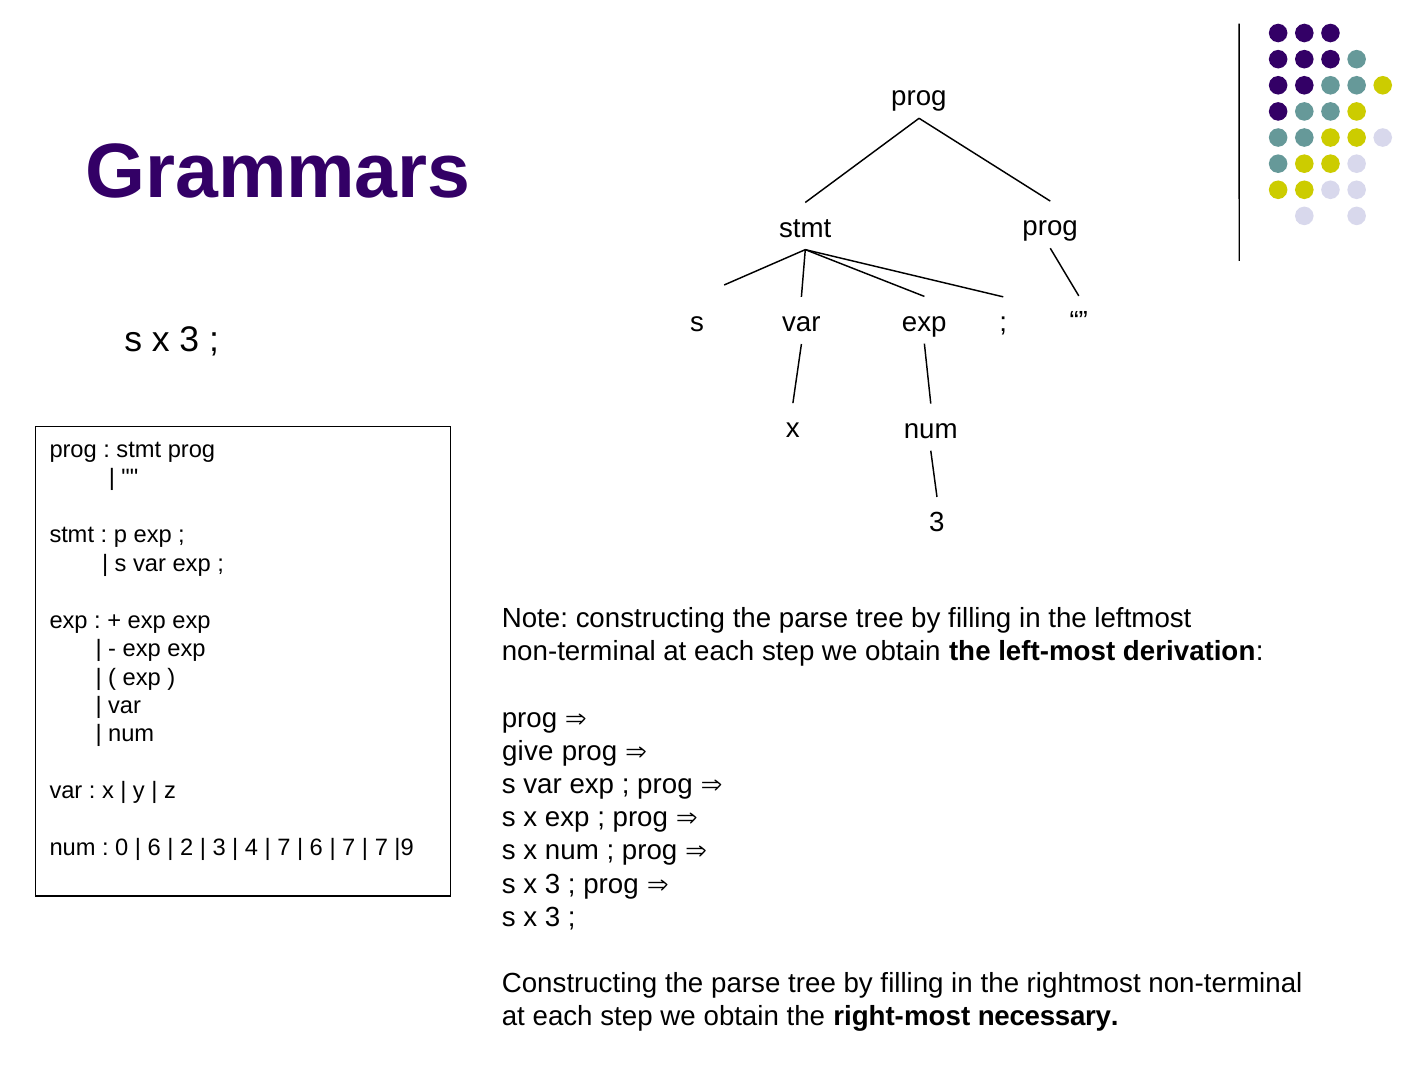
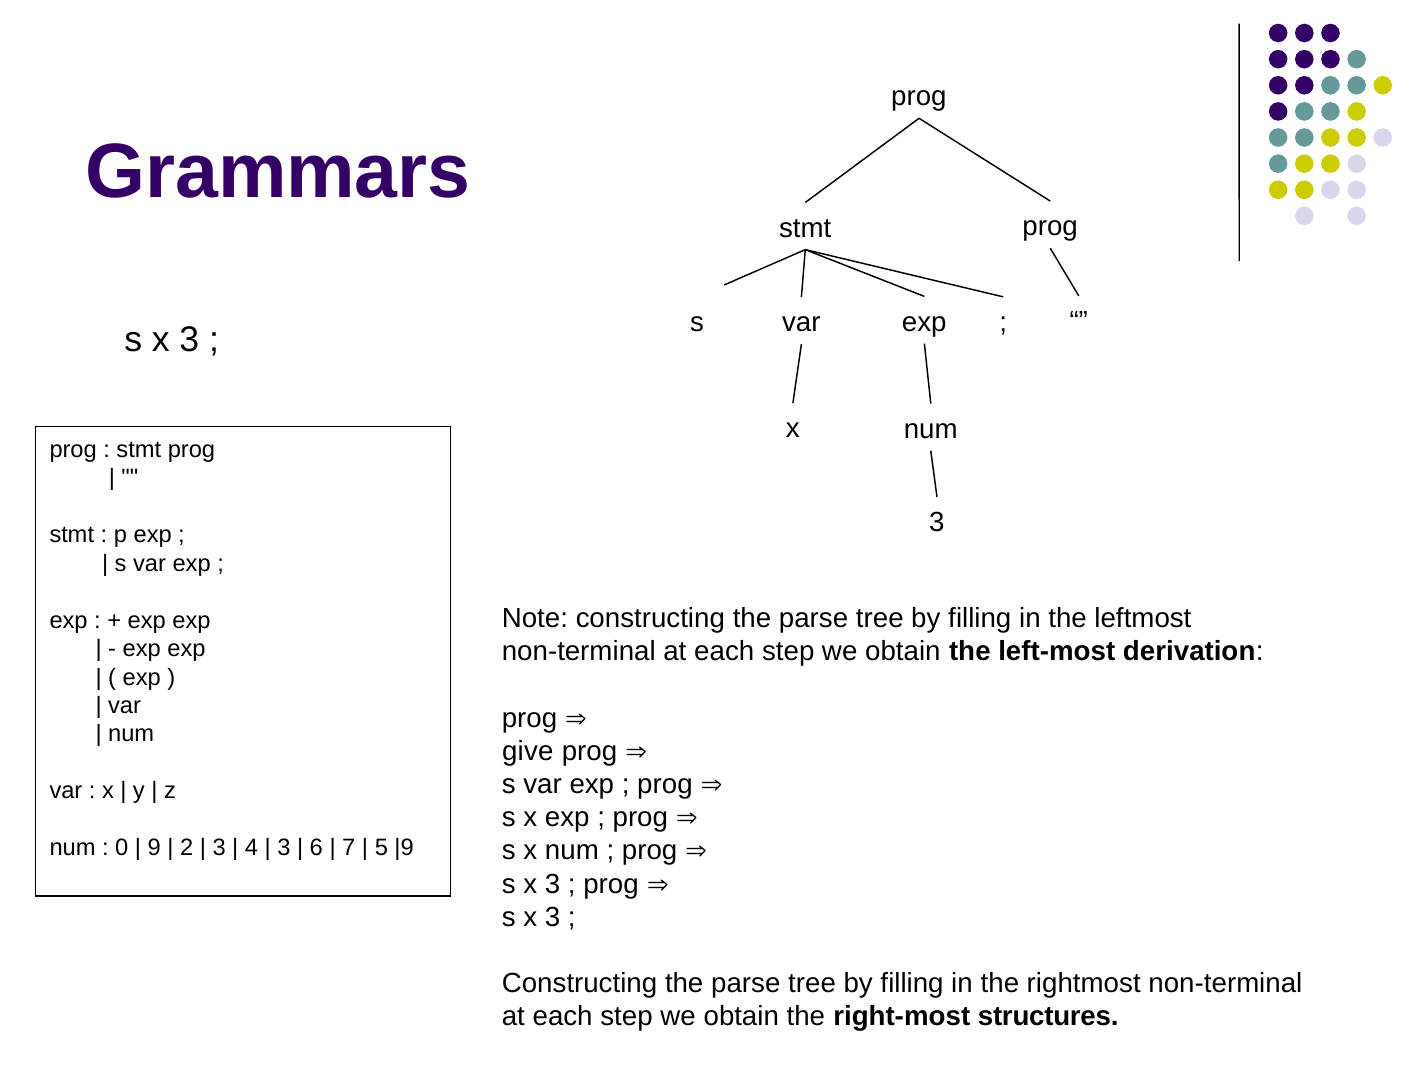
6: 6 -> 9 (154, 848)
7: 7 -> 3 (284, 848)
7: 7 -> 5 (381, 848)
necessary: necessary -> structures (1048, 1017)
